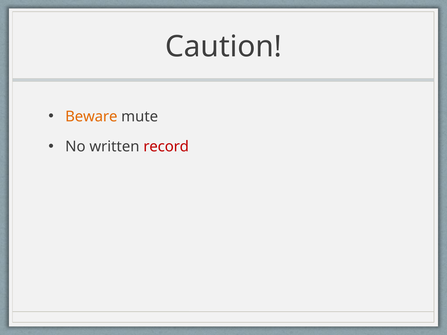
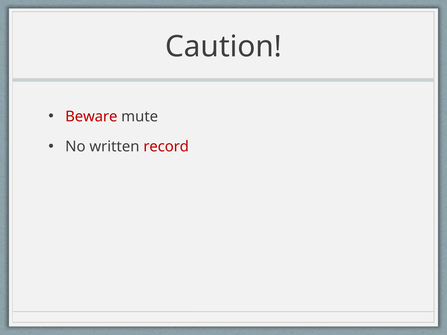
Beware colour: orange -> red (91, 117)
